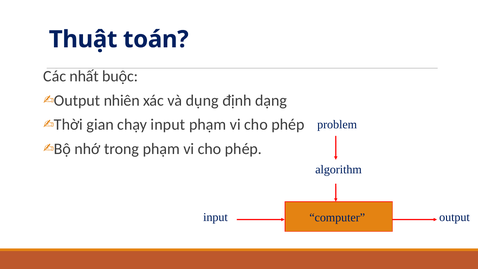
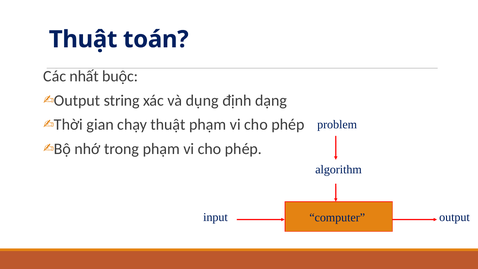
nhiên: nhiên -> string (122, 100)
chạy input: input -> thuật (168, 125)
